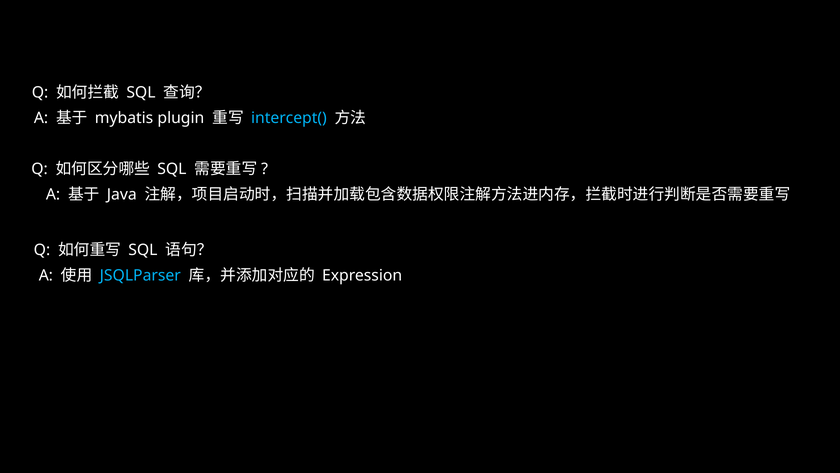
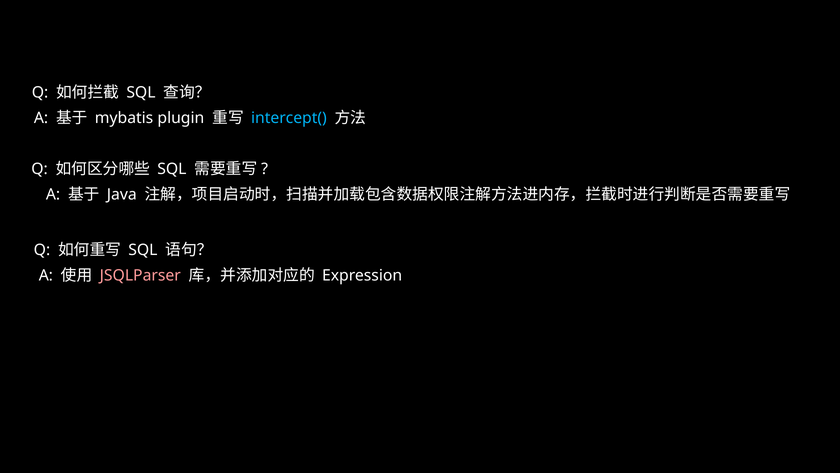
JSQLParser colour: light blue -> pink (140, 275)
